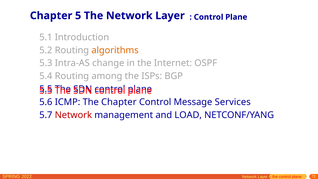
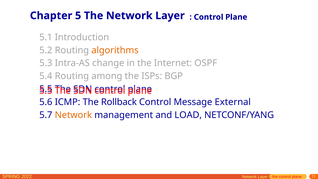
The Chapter: Chapter -> Rollback (119, 102)
Services: Services -> External (233, 102)
Network colour: red -> orange (73, 115)
